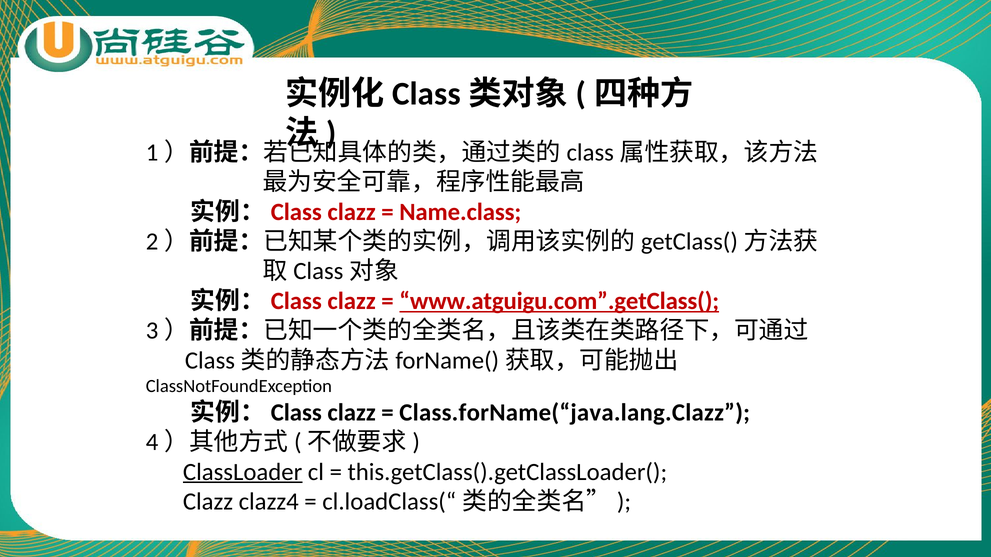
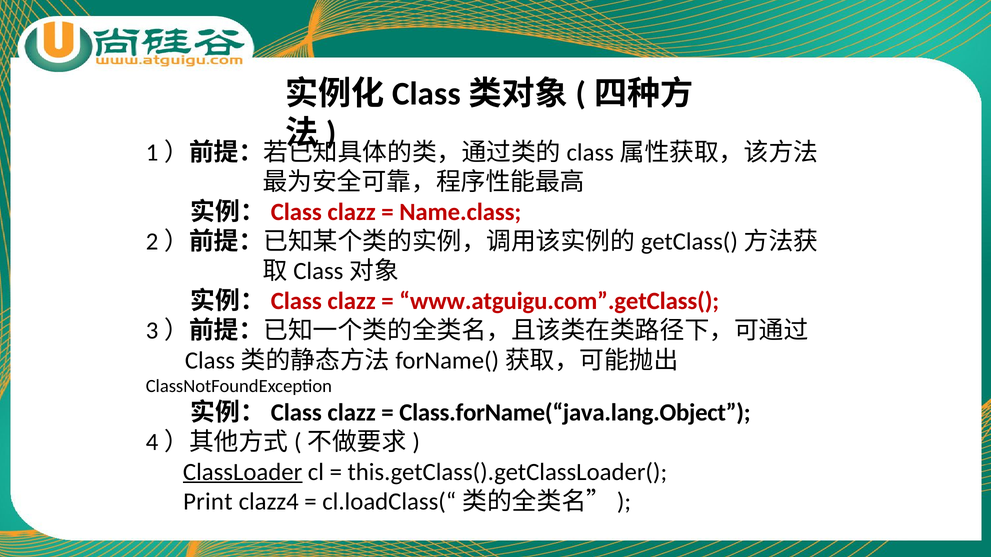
www.atguigu.com”.getClass( underline: present -> none (559, 301)
Class.forName(“java.lang.Clazz: Class.forName(“java.lang.Clazz -> Class.forName(“java.lang.Object (575, 413)
Clazz: Clazz -> Print (208, 502)
